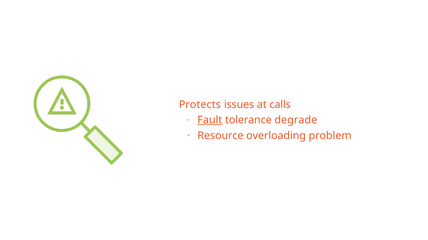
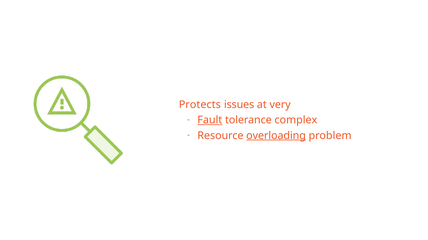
calls: calls -> very (280, 105)
degrade: degrade -> complex (296, 120)
overloading underline: none -> present (276, 136)
